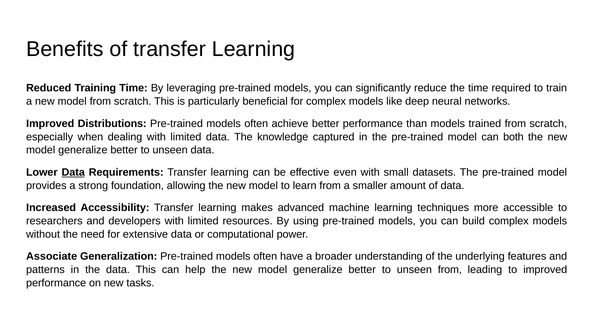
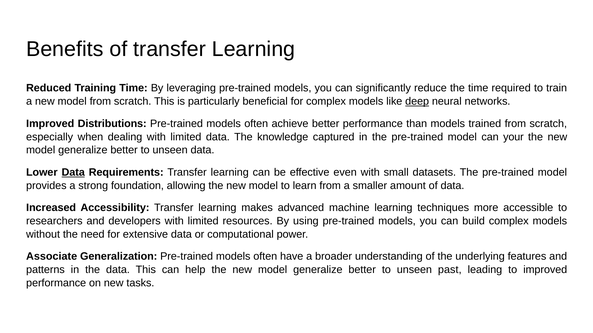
deep underline: none -> present (417, 102)
both: both -> your (513, 137)
unseen from: from -> past (450, 270)
